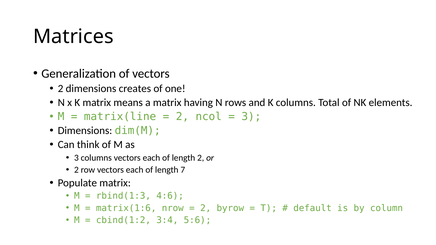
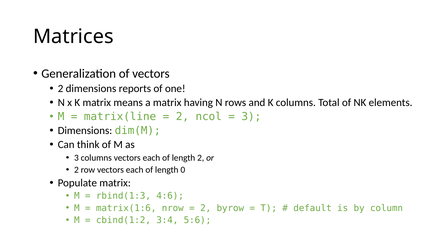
creates: creates -> reports (135, 89)
7: 7 -> 0 (183, 170)
